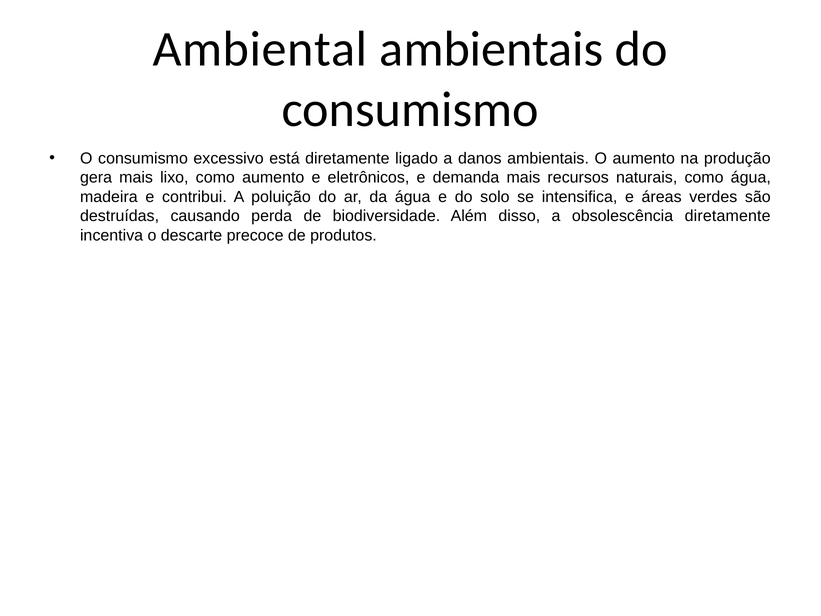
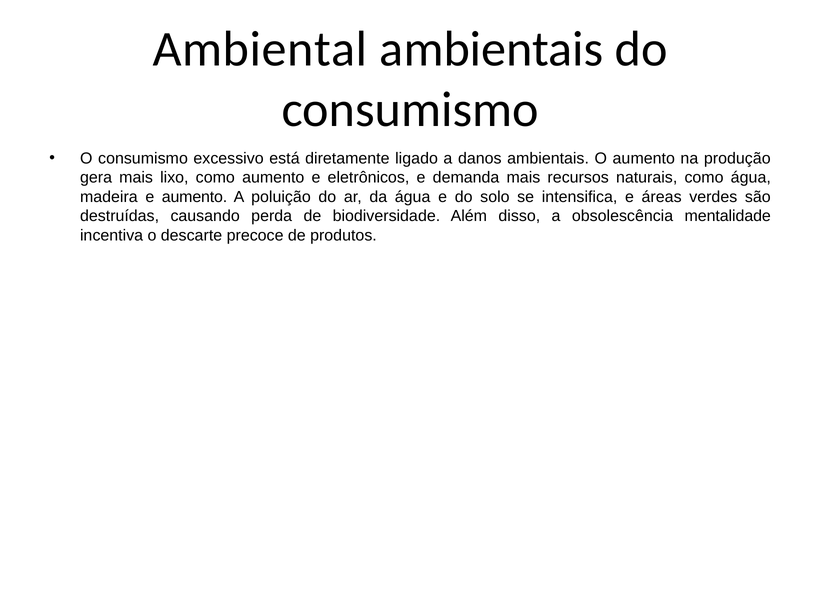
e contribui: contribui -> aumento (195, 197)
obsolescência diretamente: diretamente -> mentalidade (728, 216)
